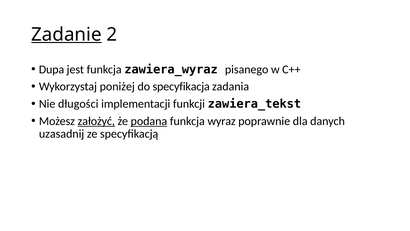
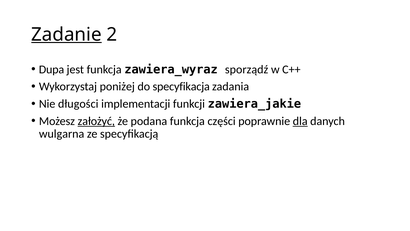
pisanego: pisanego -> sporządź (247, 69)
zawiera_tekst: zawiera_tekst -> zawiera_jakie (254, 104)
podana underline: present -> none (149, 121)
wyraz: wyraz -> części (222, 121)
dla underline: none -> present (300, 121)
uzasadnij: uzasadnij -> wulgarna (62, 134)
